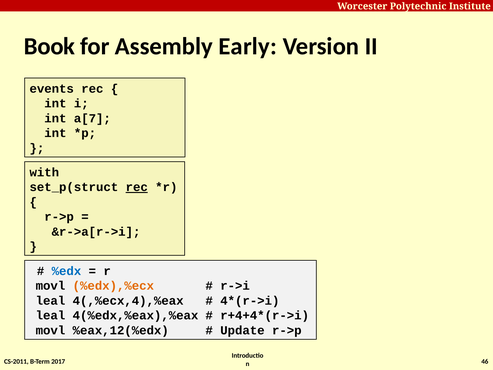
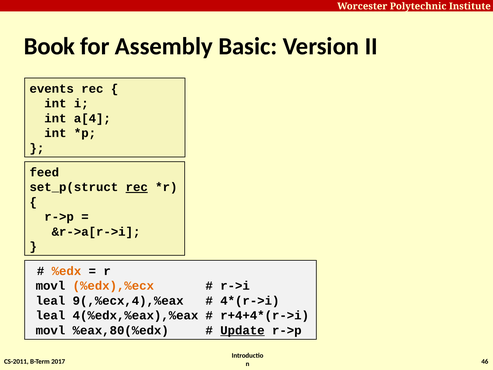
Early: Early -> Basic (248, 46)
a[7: a[7 -> a[4 (92, 118)
with: with -> feed (44, 172)
%edx colour: blue -> orange (66, 271)
4(,%ecx,4),%eax: 4(,%ecx,4),%eax -> 9(,%ecx,4),%eax (128, 300)
%eax,12(%edx: %eax,12(%edx -> %eax,80(%edx (121, 330)
Update underline: none -> present (242, 330)
